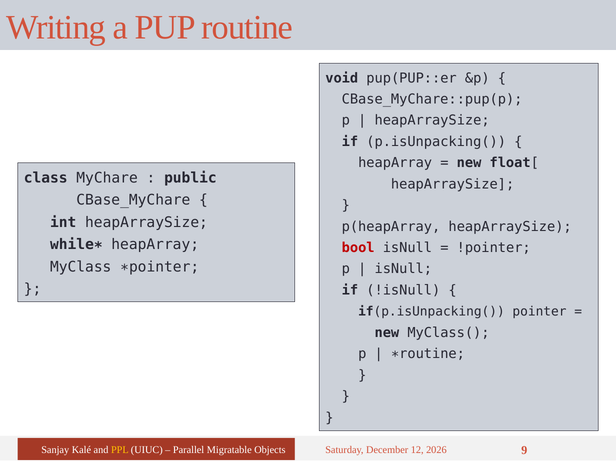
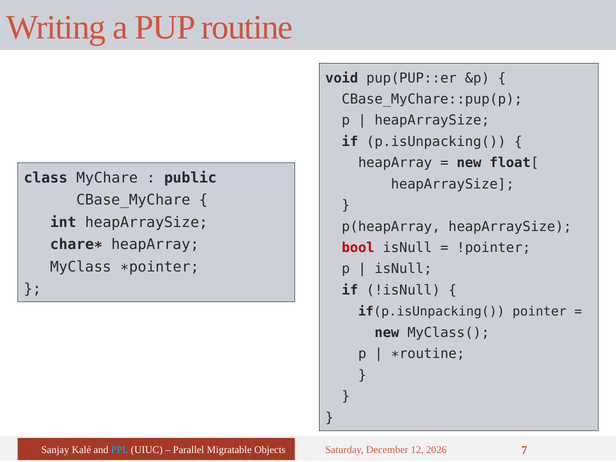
while∗: while∗ -> chare∗ (76, 245)
PPL colour: yellow -> light blue (120, 450)
9: 9 -> 7 (524, 450)
